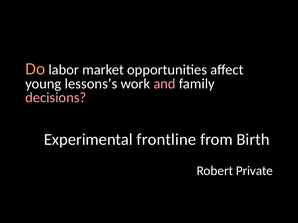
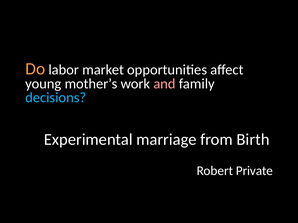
lessons’s: lessons’s -> mother’s (91, 84)
decisions colour: pink -> light blue (56, 98)
frontline: frontline -> marriage (166, 140)
